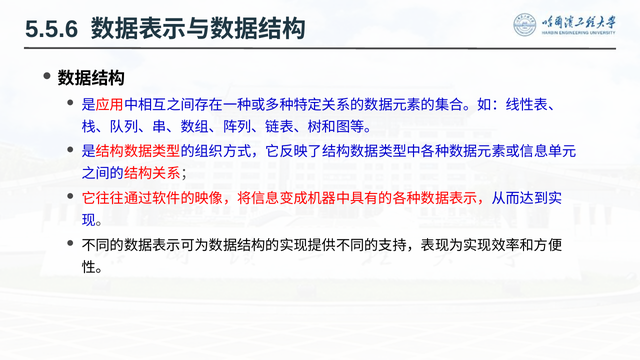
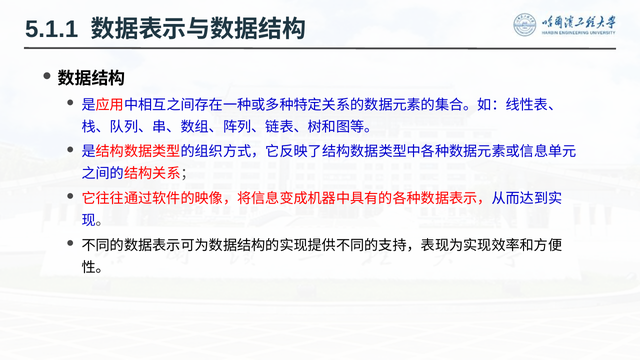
5.5.6: 5.5.6 -> 5.1.1 (52, 30)
